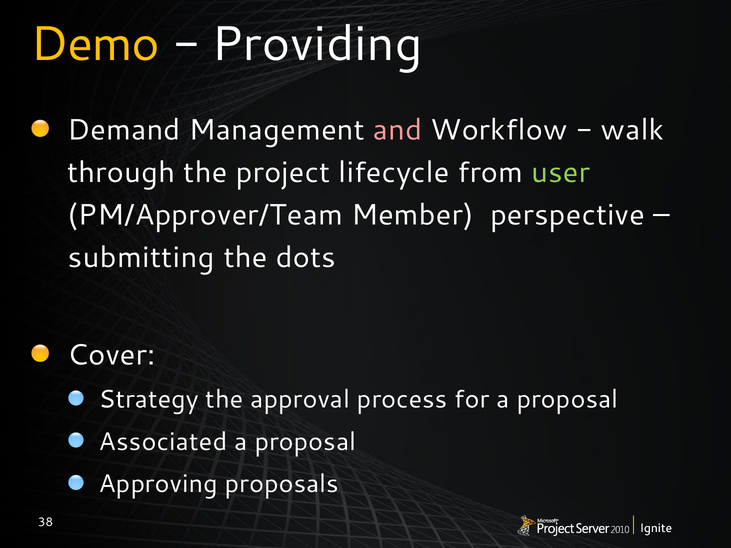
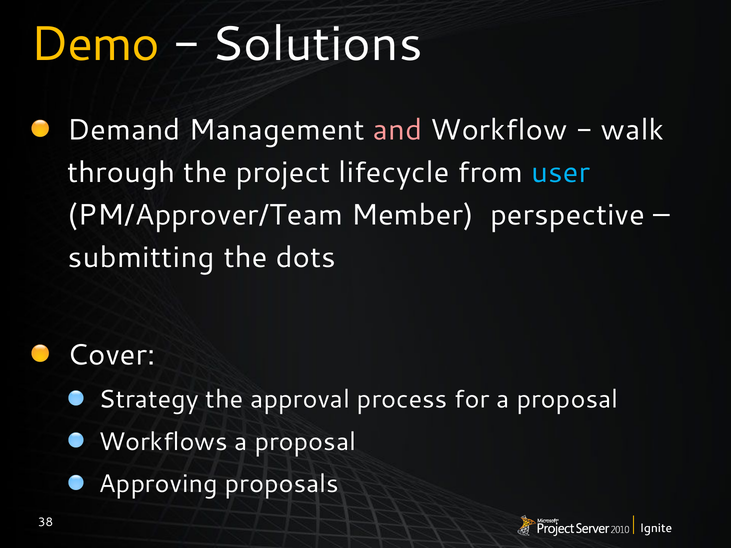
Providing: Providing -> Solutions (317, 44)
user colour: light green -> light blue (561, 173)
Associated: Associated -> Workflows (163, 442)
